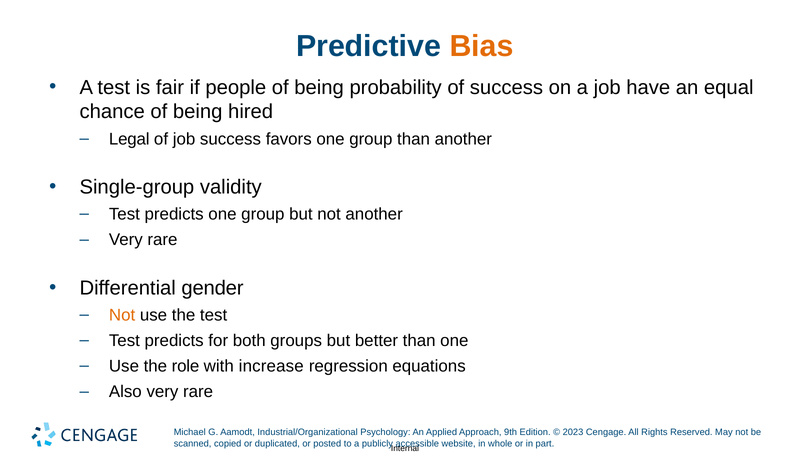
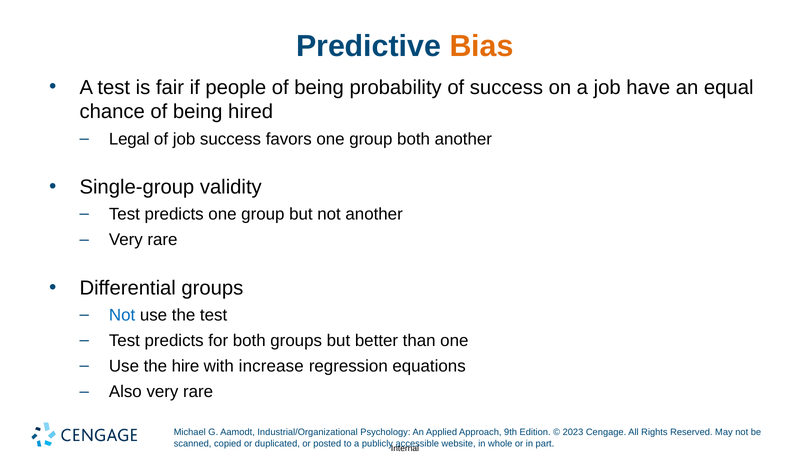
group than: than -> both (414, 139)
Differential gender: gender -> groups (212, 288)
Not colour: orange -> blue (122, 315)
role: role -> hire (185, 366)
